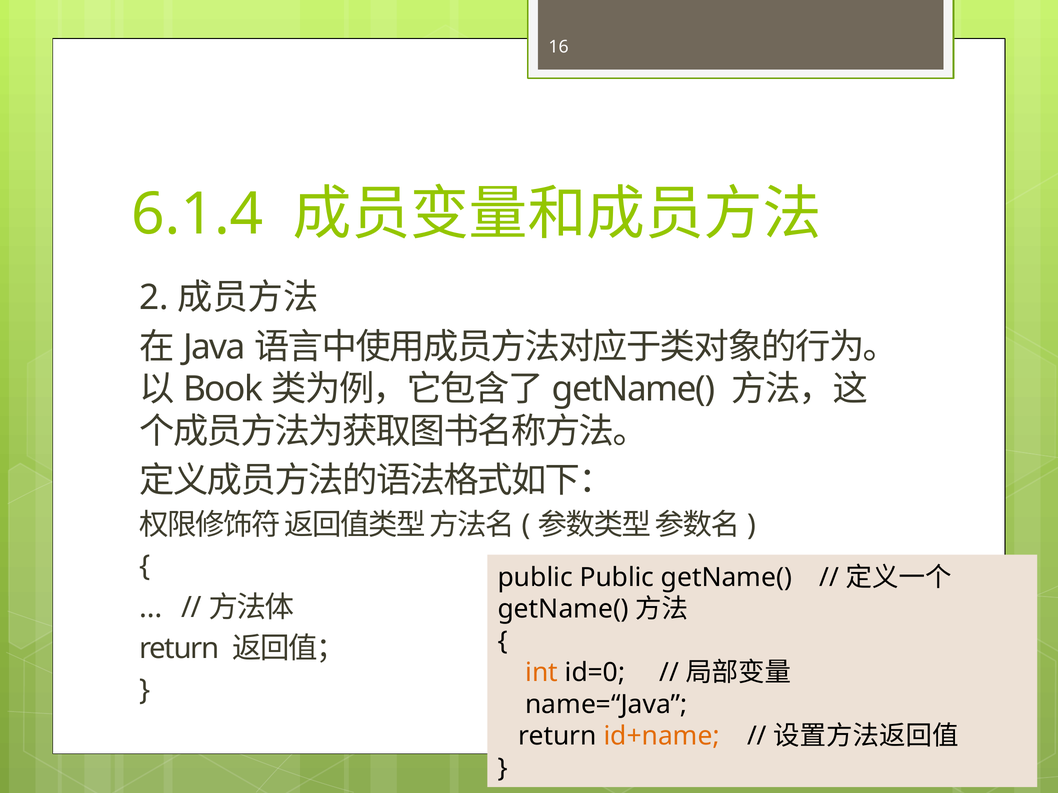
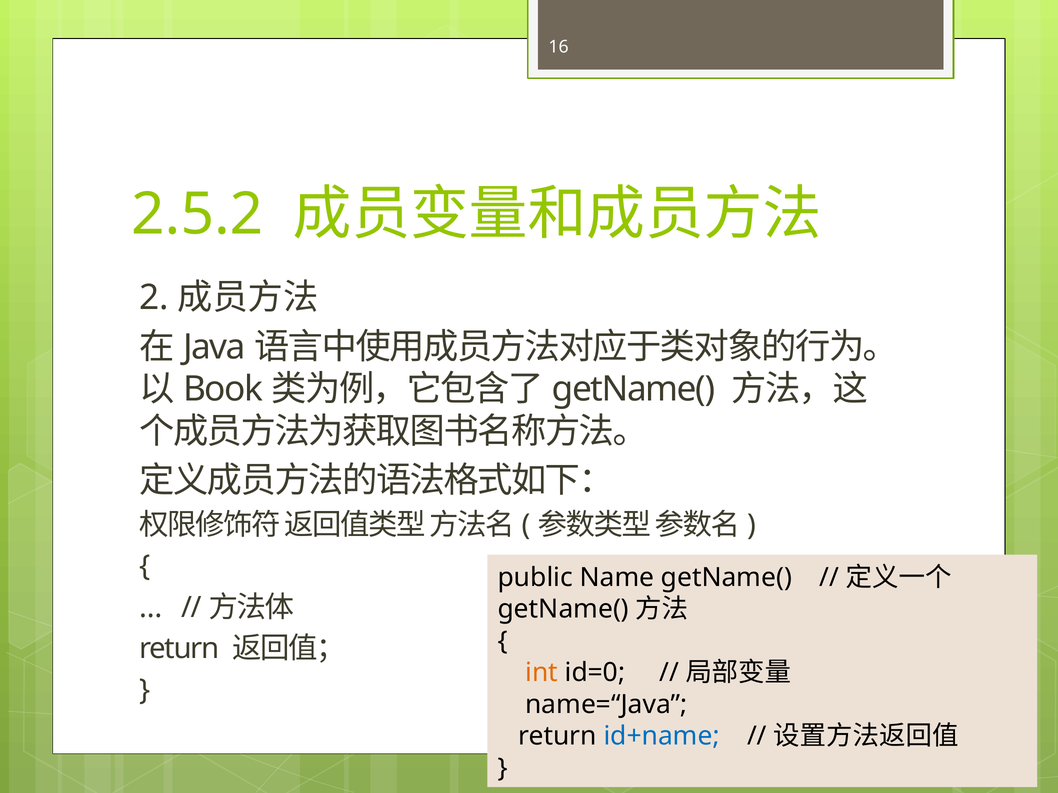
6.1.4: 6.1.4 -> 2.5.2 (197, 215)
public Public: Public -> Name (617, 578)
id+name colour: orange -> blue (662, 737)
